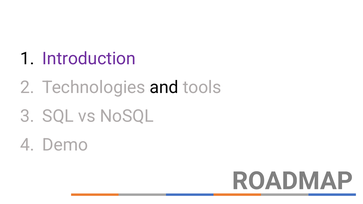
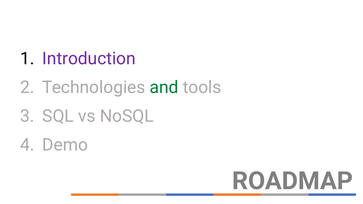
and colour: black -> green (164, 87)
